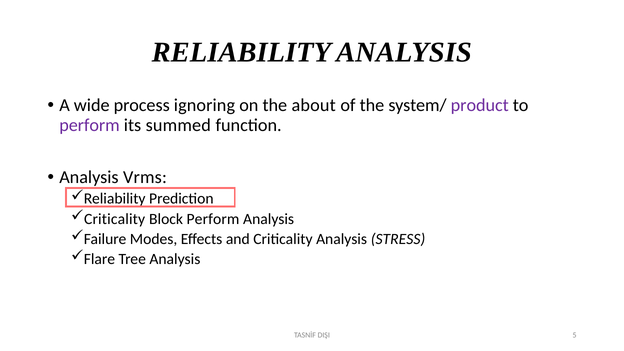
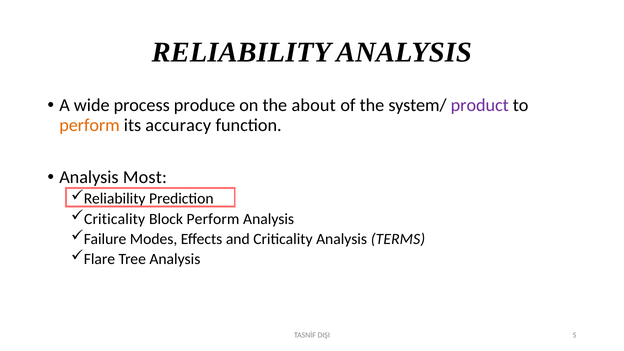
ignoring: ignoring -> produce (205, 105)
perform colour: purple -> orange (90, 125)
summed: summed -> accuracy (178, 125)
Vrms: Vrms -> Most (145, 177)
STRESS: STRESS -> TERMS (398, 239)
